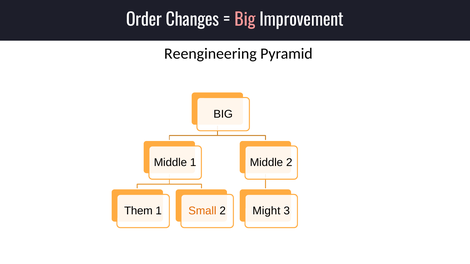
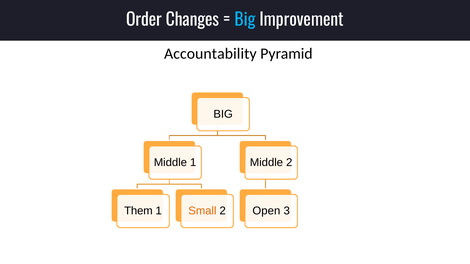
Big colour: pink -> light blue (245, 20)
Reengineering: Reengineering -> Accountability (210, 54)
Might: Might -> Open (266, 211)
